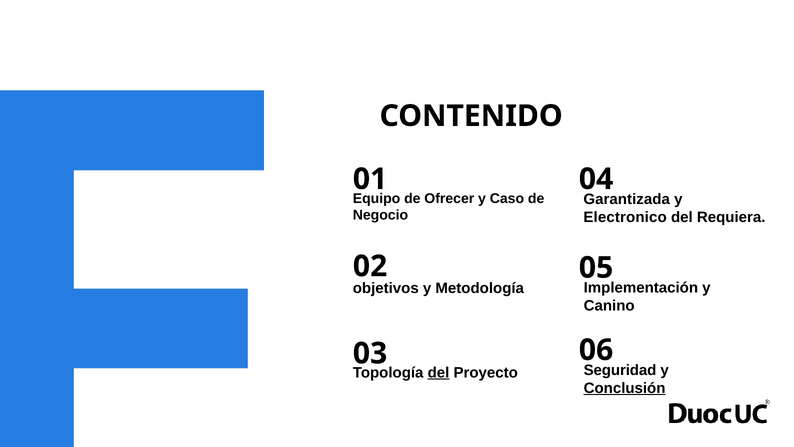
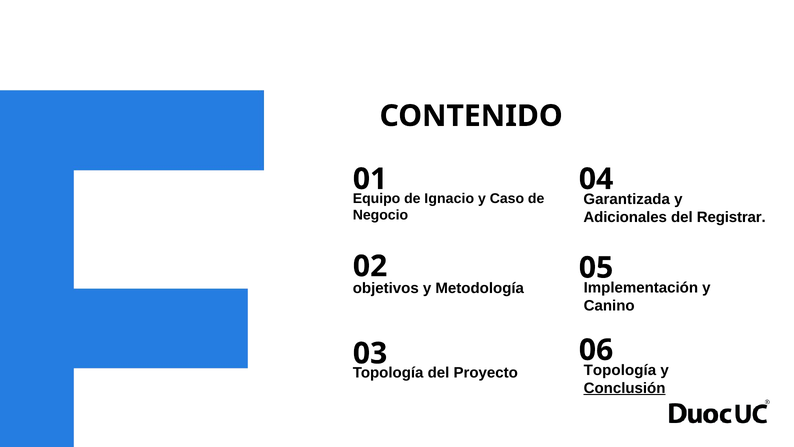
Ofrecer: Ofrecer -> Ignacio (449, 198)
Electronico: Electronico -> Adicionales (625, 217)
Requiera: Requiera -> Registrar (731, 217)
Seguridad: Seguridad -> Topología (620, 370)
del underline: present -> none (439, 372)
